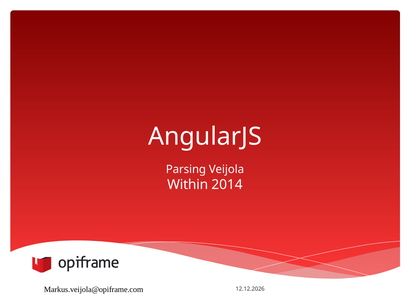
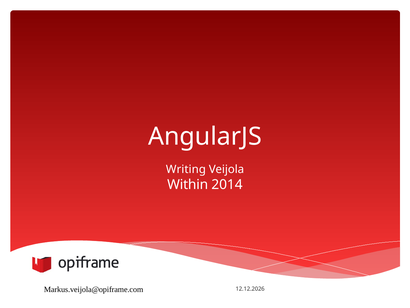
Parsing: Parsing -> Writing (186, 169)
